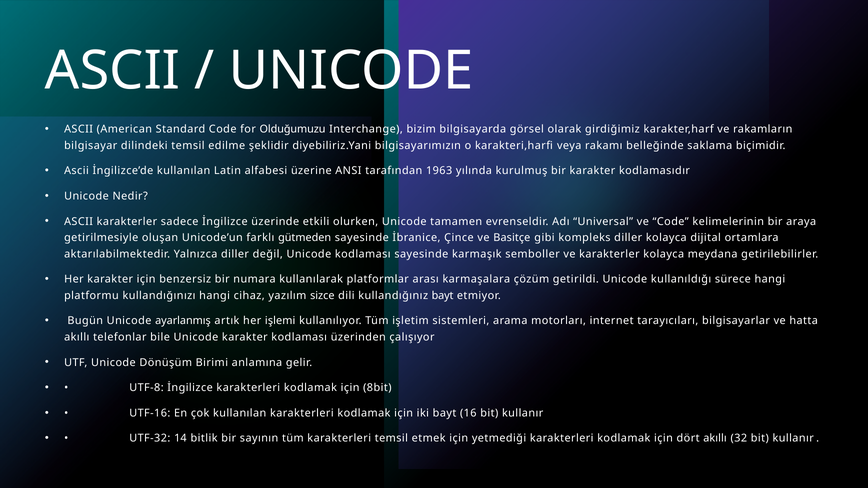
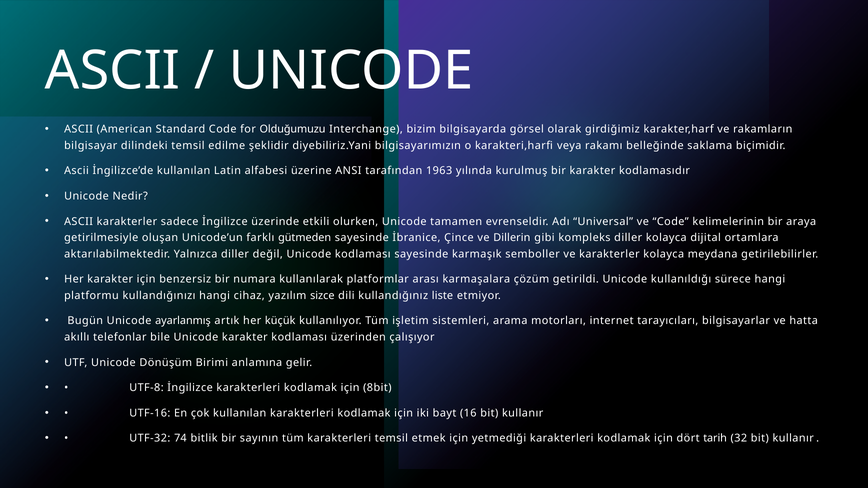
Basitçe: Basitçe -> Dillerin (512, 238)
kullandığınız bayt: bayt -> liste (442, 296)
işlemi: işlemi -> küçük (280, 321)
14: 14 -> 74 (180, 439)
dört akıllı: akıllı -> tarih (715, 439)
